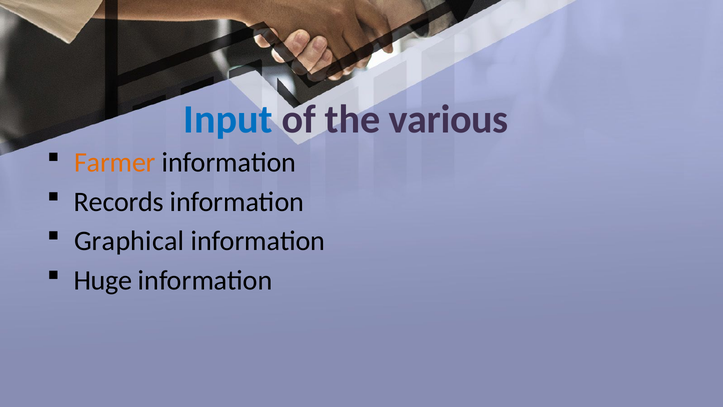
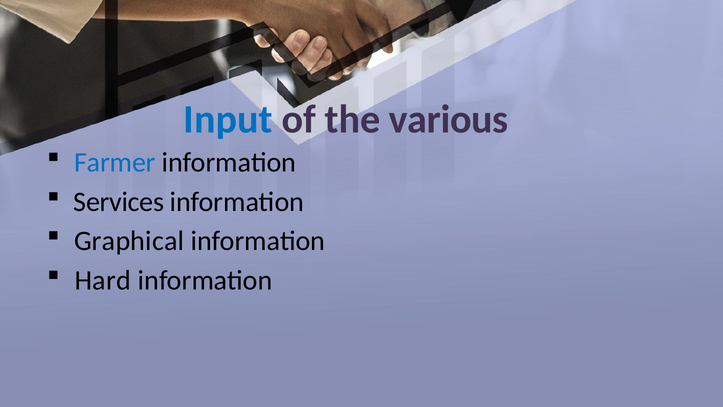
Farmer colour: orange -> blue (115, 162)
Records: Records -> Services (119, 202)
Huge: Huge -> Hard (103, 280)
